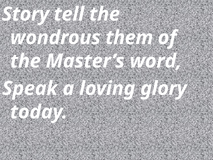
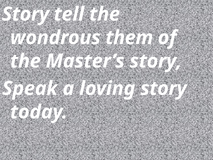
Master’s word: word -> story (156, 61)
loving glory: glory -> story (164, 88)
